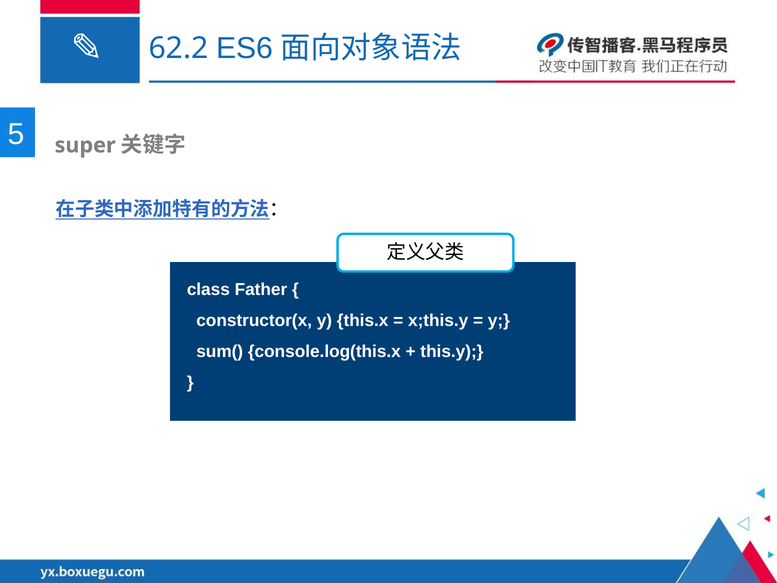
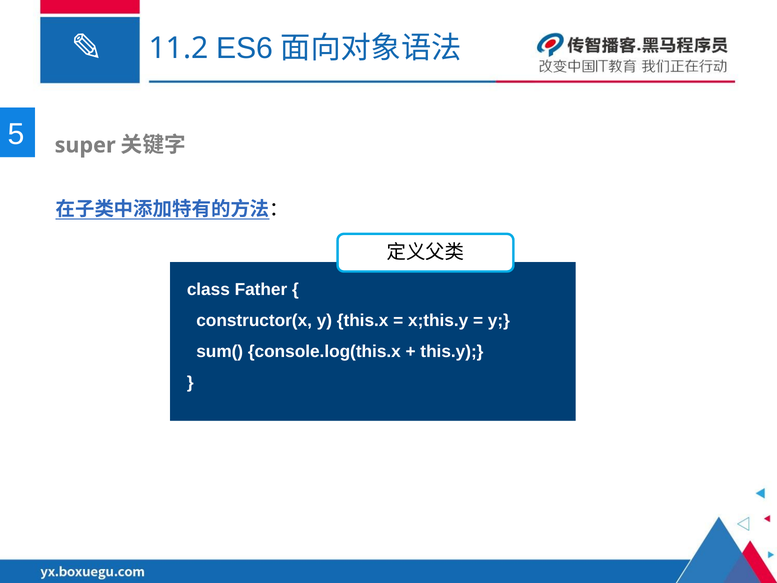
62.2: 62.2 -> 11.2 (179, 48)
